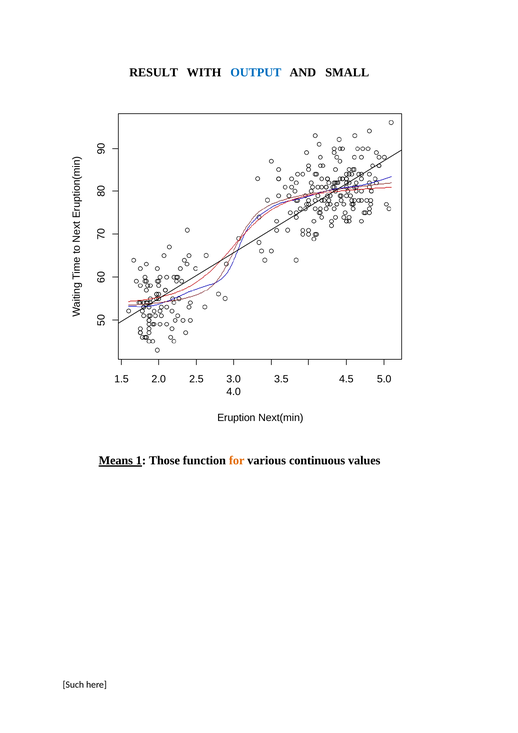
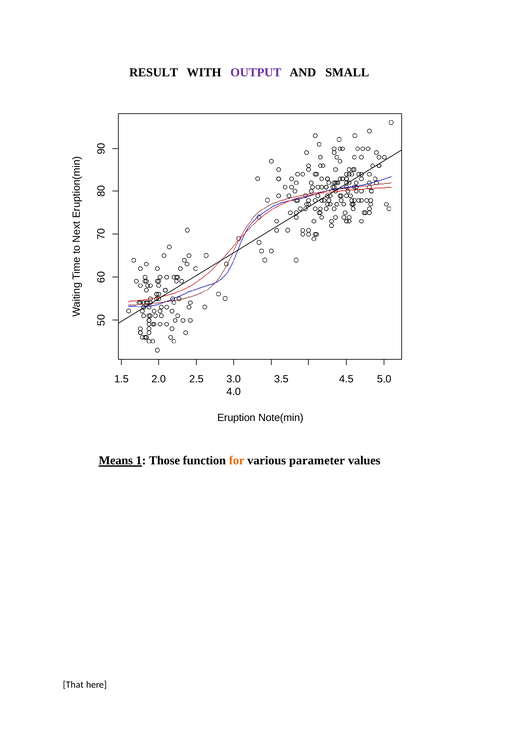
OUTPUT colour: blue -> purple (256, 73)
Next(min: Next(min -> Note(min (281, 418)
continuous: continuous -> parameter (317, 461)
Such: Such -> That (73, 685)
